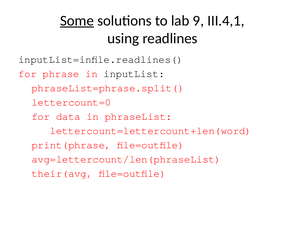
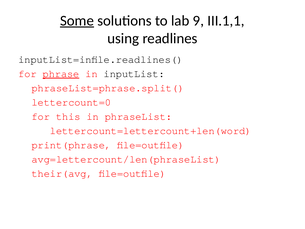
III.4,1: III.4,1 -> III.1,1 (226, 21)
phrase underline: none -> present (61, 74)
data: data -> this (68, 116)
